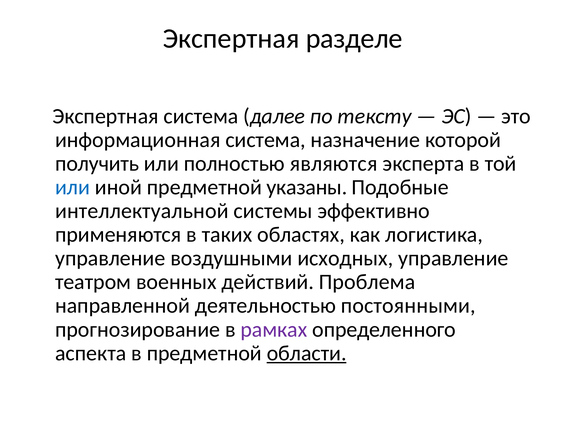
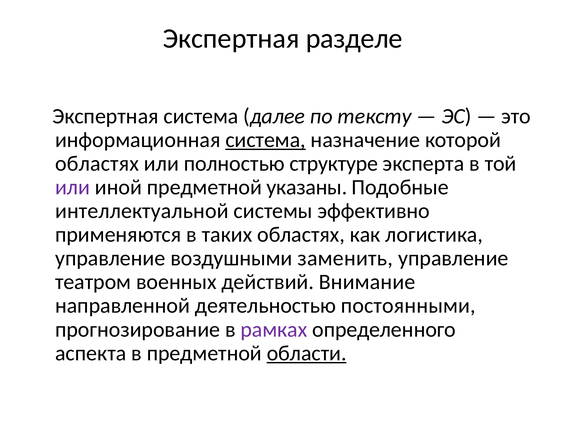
система underline: none -> present (266, 140)
получить: получить -> областях (97, 164)
являются: являются -> структуре (334, 164)
или colour: blue -> purple (73, 188)
исходных: исходных -> заменить (345, 259)
Проблема: Проблема -> Внимание (367, 283)
